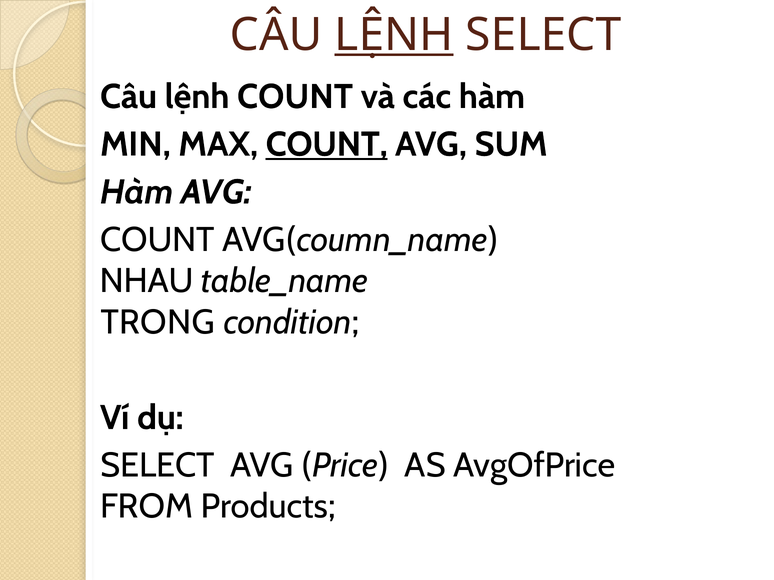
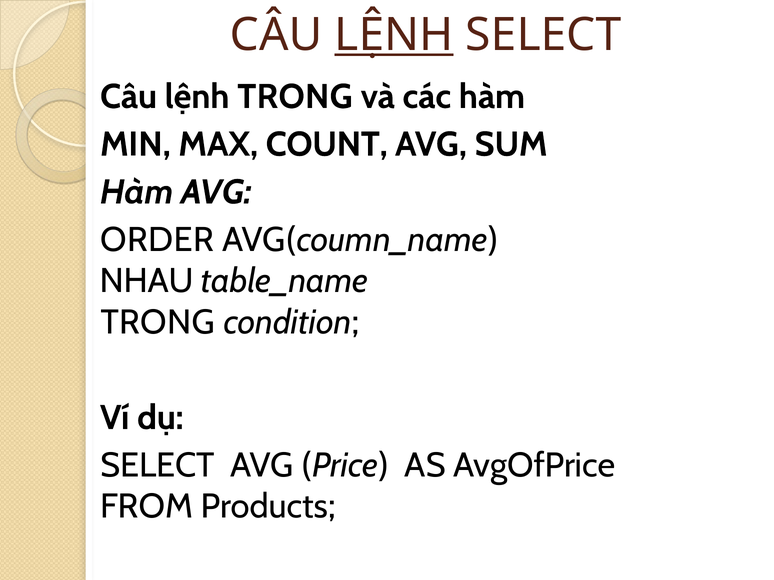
lệnh COUNT: COUNT -> TRONG (295, 97)
COUNT underline: present -> none (327, 144)
COUNT: COUNT -> ORDER (157, 240)
